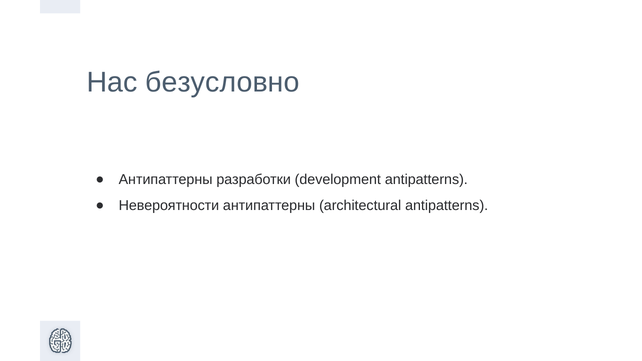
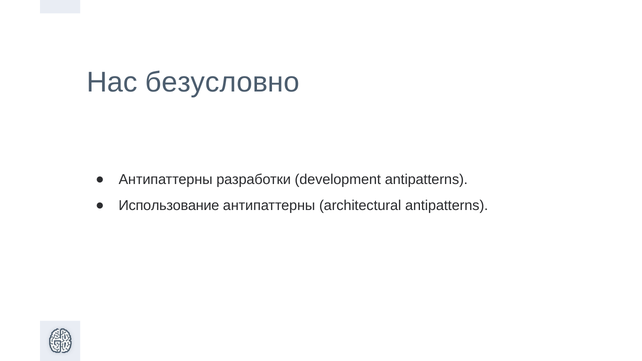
Невероятности: Невероятности -> Использование (169, 206)
